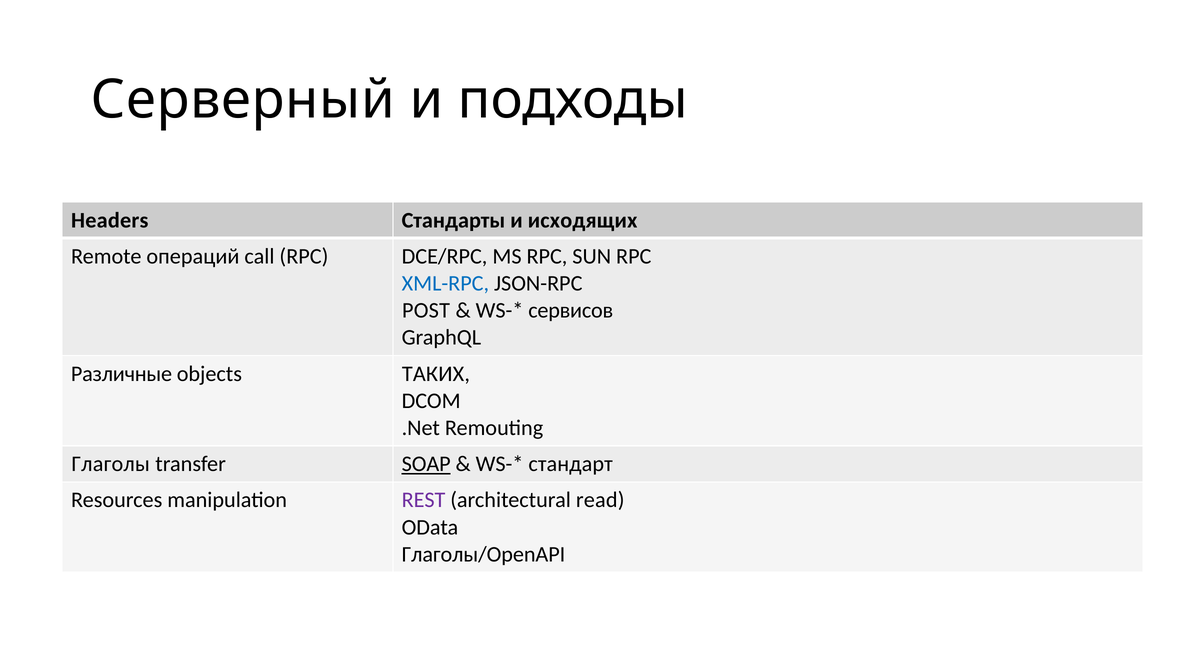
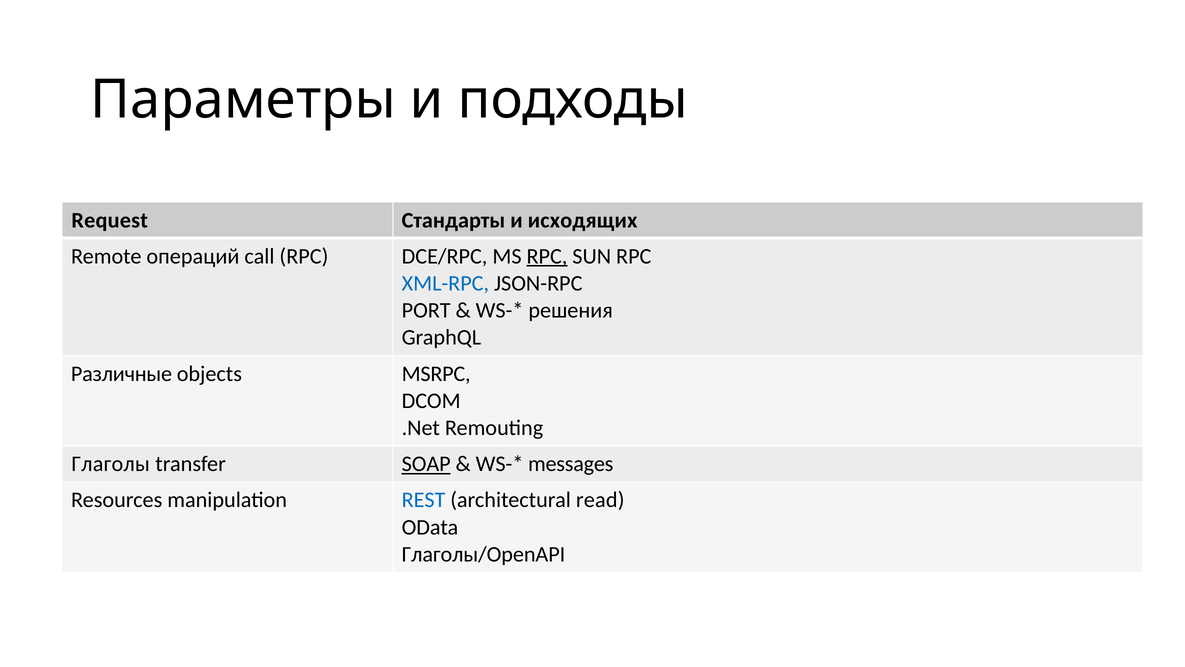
Серверный: Серверный -> Параметры (243, 100)
Headers: Headers -> Request (110, 220)
RPC underline: none -> present (547, 256)
POST: POST -> PORT (426, 310)
сервисов: сервисов -> решения (571, 310)
ТАКИХ: ТАКИХ -> MSRPC (436, 373)
стандарт: стандарт -> messages (571, 464)
REST colour: purple -> blue (424, 500)
